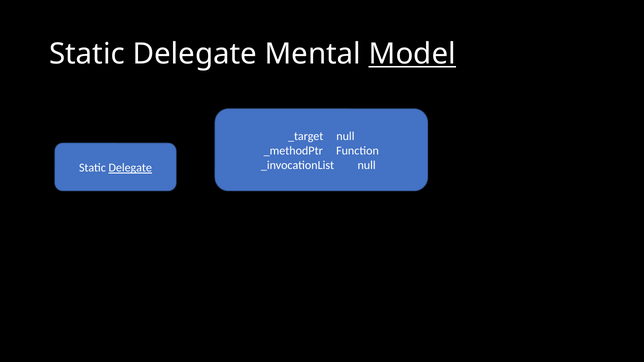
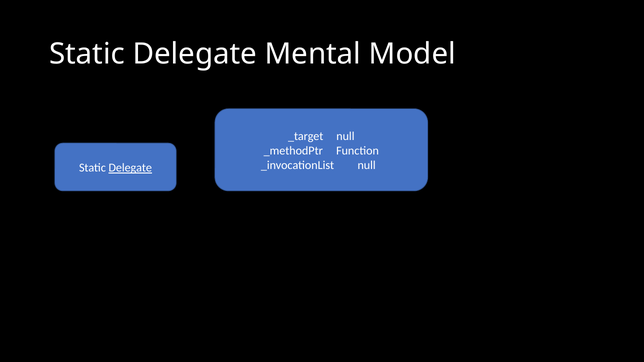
Model underline: present -> none (412, 54)
